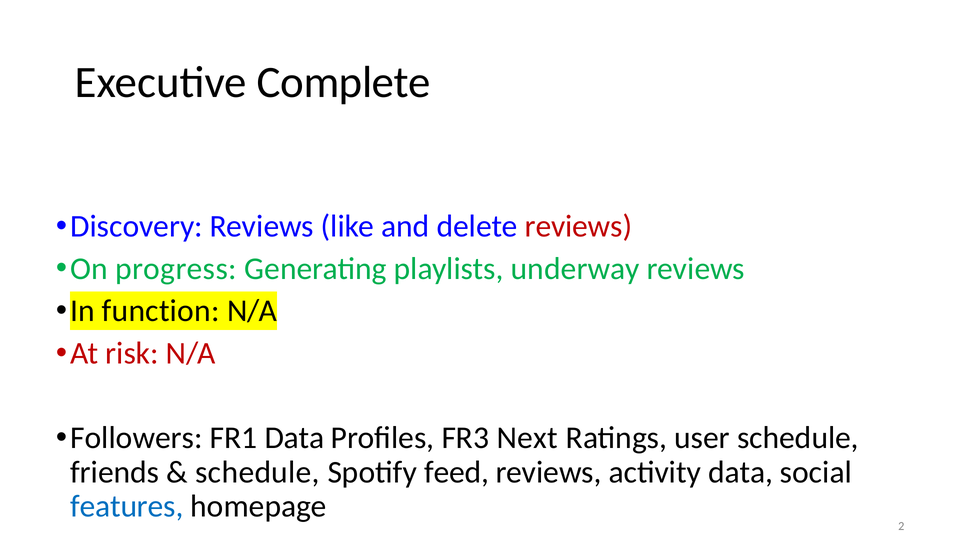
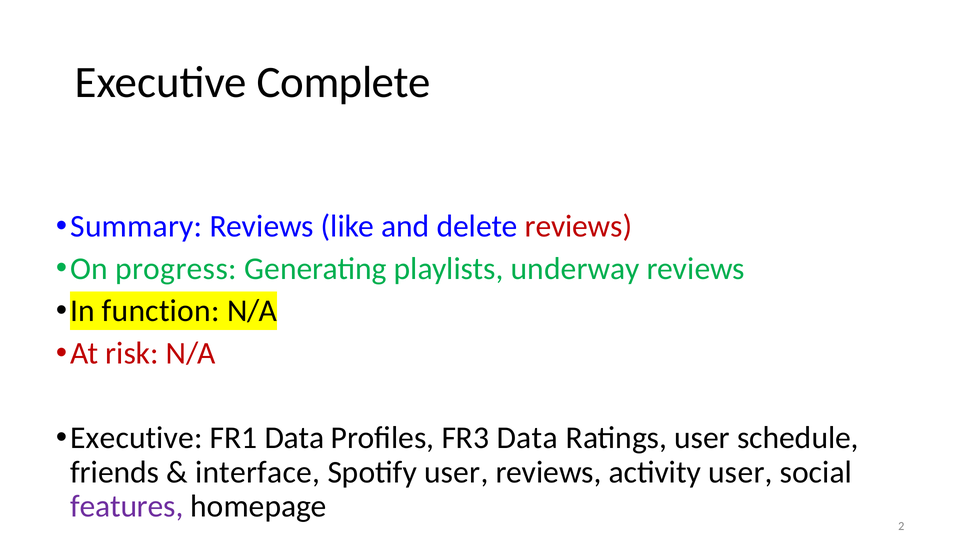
Discovery: Discovery -> Summary (136, 226)
Followers: Followers -> Executive (136, 438)
FR3 Next: Next -> Data (527, 438)
schedule: schedule -> interface (258, 472)
Spotify feed: feed -> user (456, 472)
activity data: data -> user (740, 472)
features colour: blue -> purple (127, 506)
